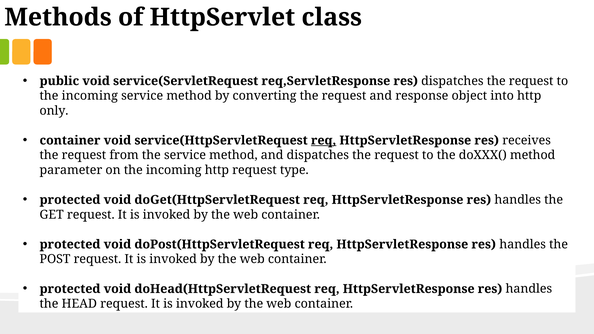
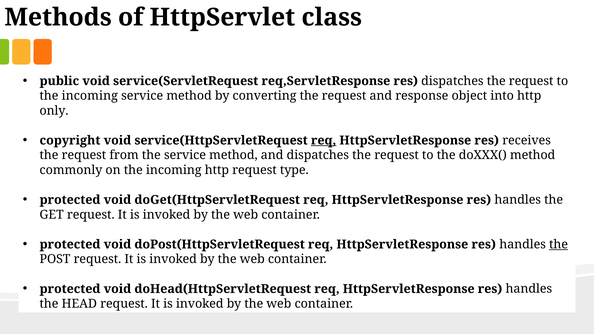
container: container -> copyright (70, 140)
parameter: parameter -> commonly (71, 170)
the underline: none -> present (559, 244)
